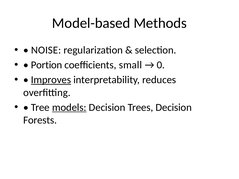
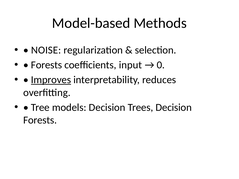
Portion: Portion -> Forests (47, 65)
small: small -> input (130, 65)
models underline: present -> none (69, 108)
